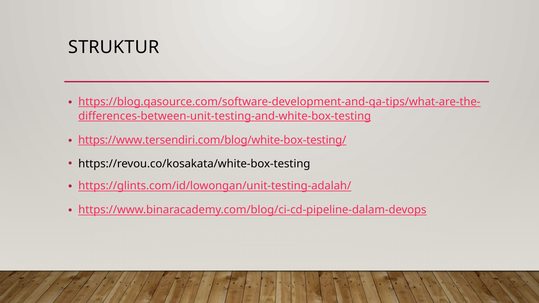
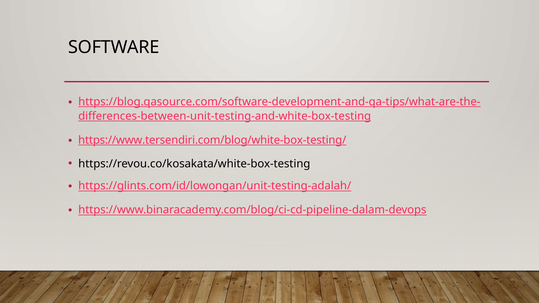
STRUKTUR: STRUKTUR -> SOFTWARE (114, 47)
